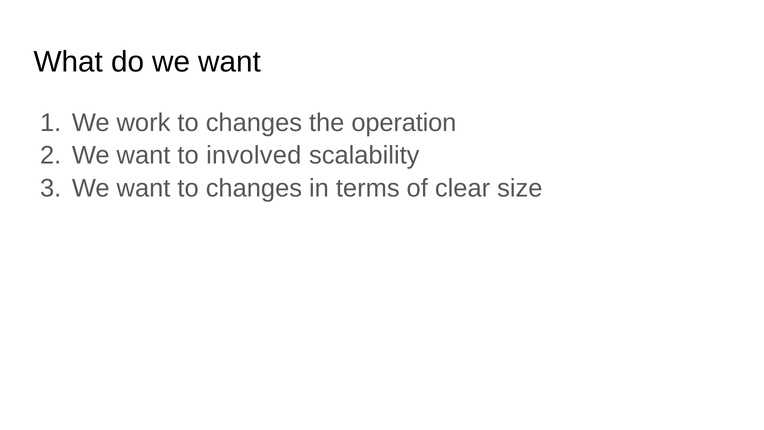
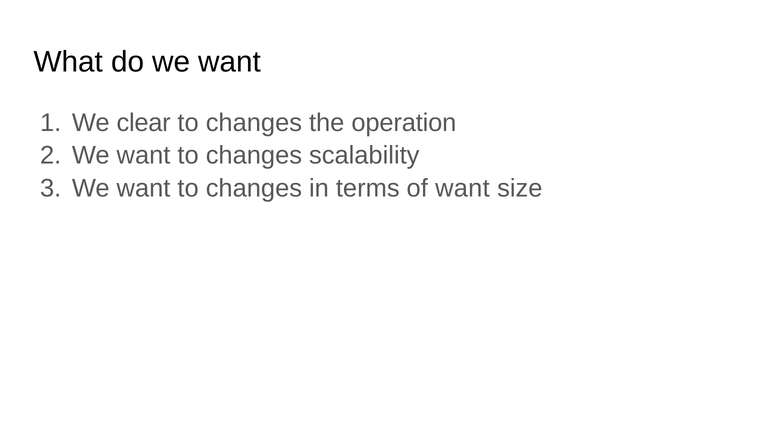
work: work -> clear (144, 123)
involved: involved -> changes (254, 155)
of clear: clear -> want (462, 188)
